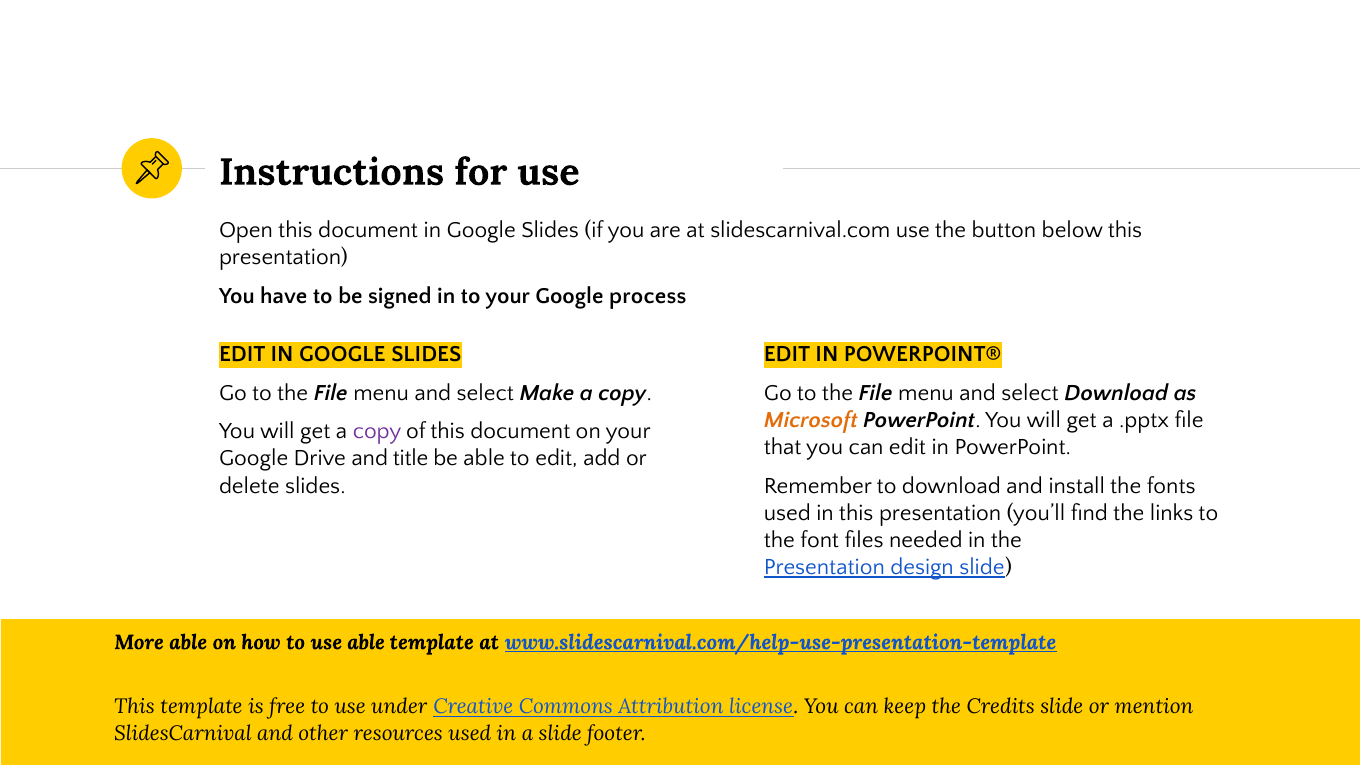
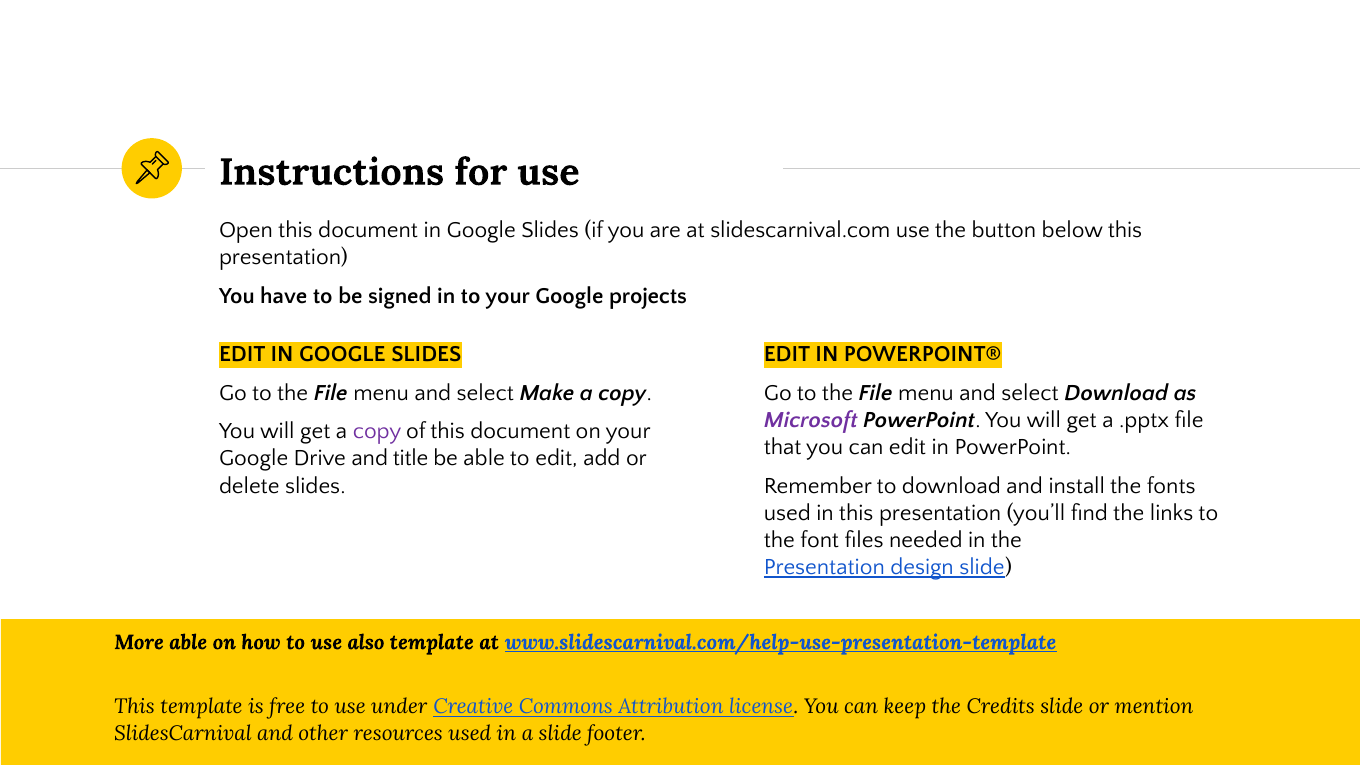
process: process -> projects (648, 296)
Microsoft colour: orange -> purple (811, 420)
use able: able -> also (366, 642)
